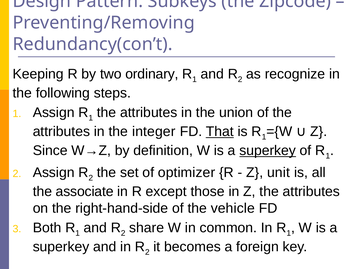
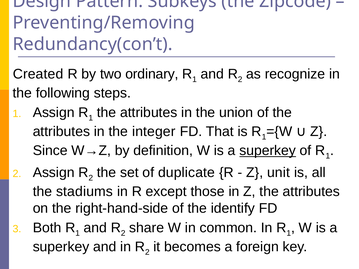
Keeping: Keeping -> Created (38, 74)
That underline: present -> none (220, 132)
optimizer: optimizer -> duplicate (187, 173)
associate: associate -> stadiums (85, 192)
vehicle: vehicle -> identify (233, 208)
